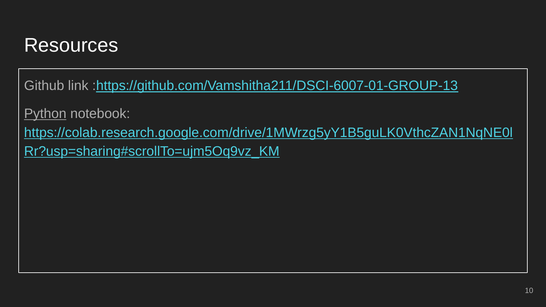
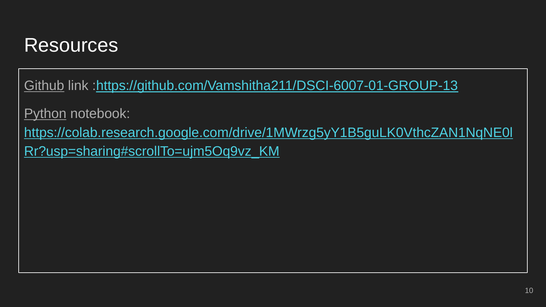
Github underline: none -> present (44, 86)
